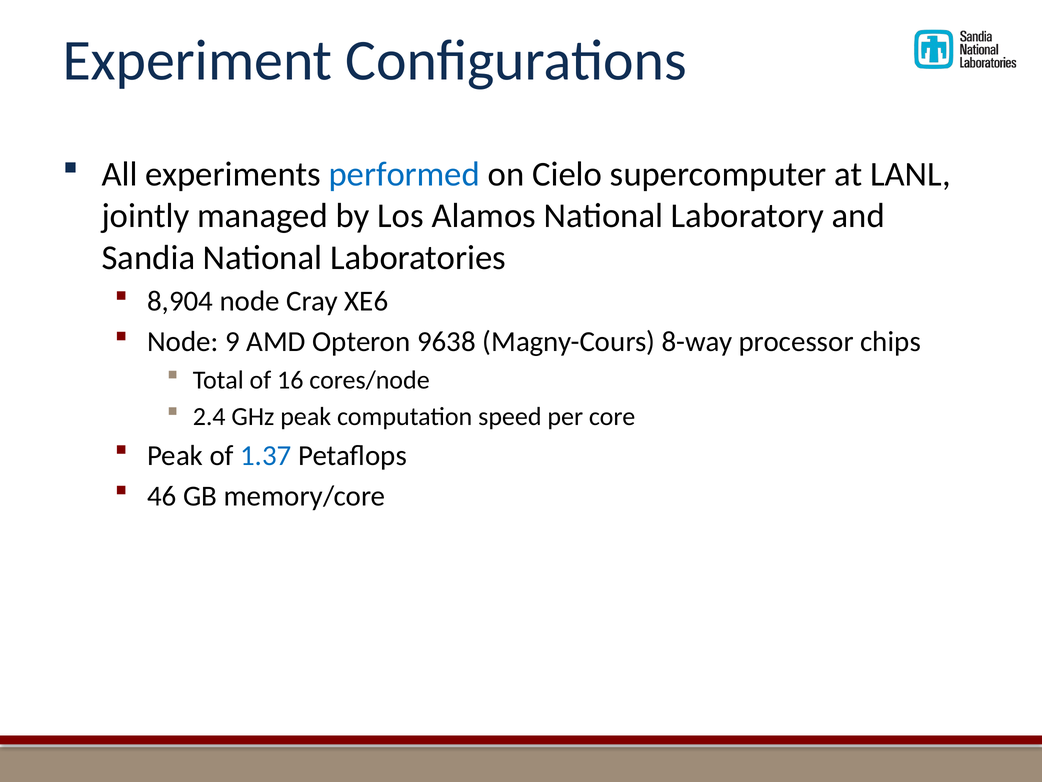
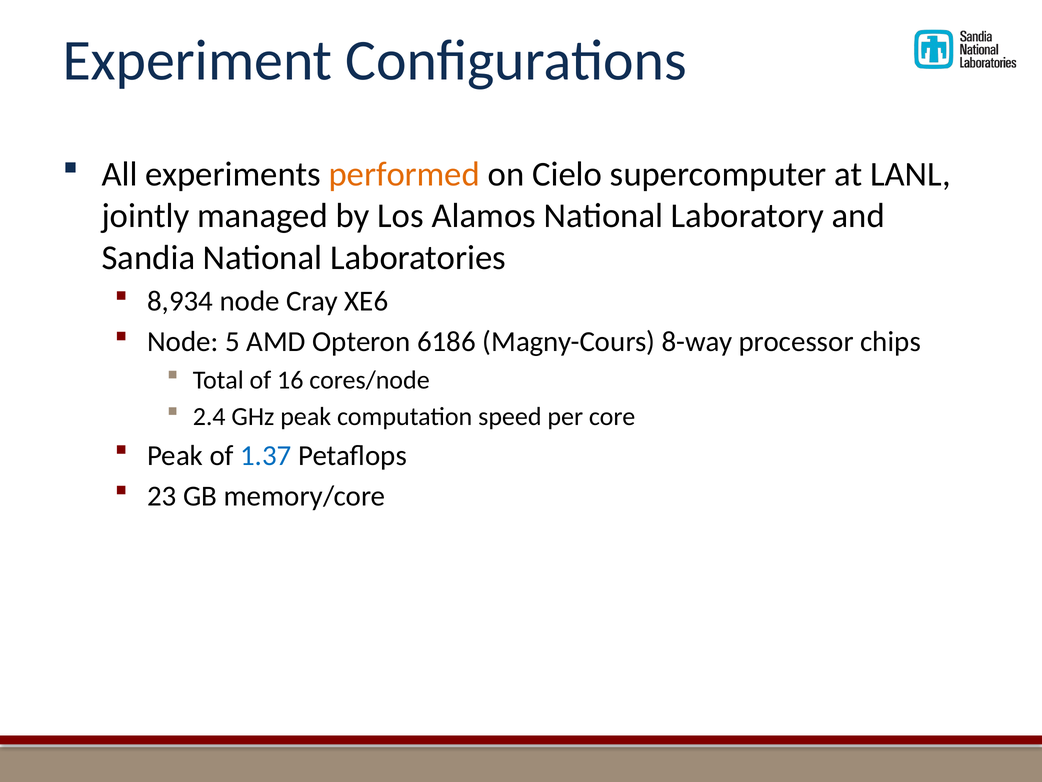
performed colour: blue -> orange (404, 174)
8,904: 8,904 -> 8,934 (180, 301)
9: 9 -> 5 (232, 342)
9638: 9638 -> 6186 (446, 342)
46: 46 -> 23 (162, 496)
